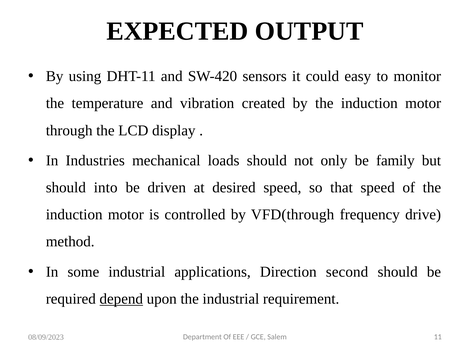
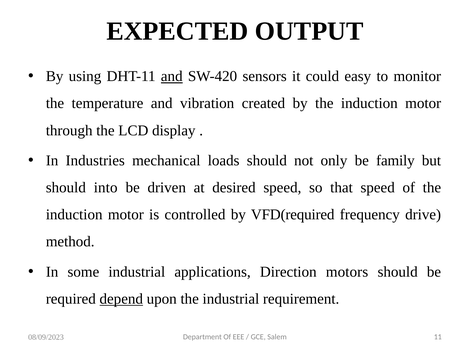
and underline: none -> present (172, 76)
VFD(through: VFD(through -> VFD(required (293, 214)
second: second -> motors (347, 271)
